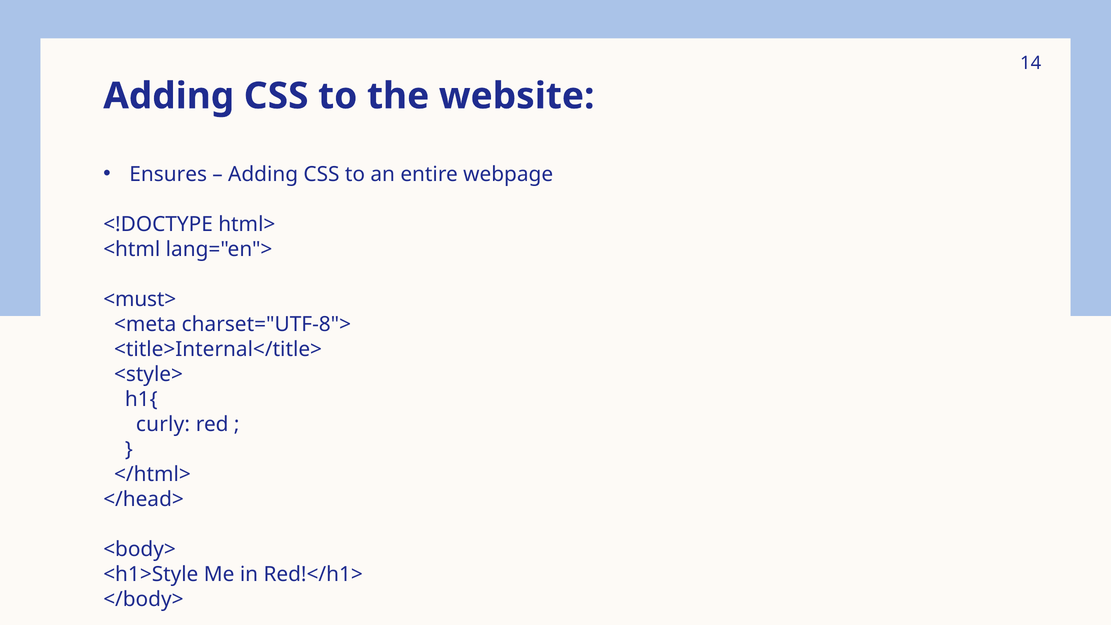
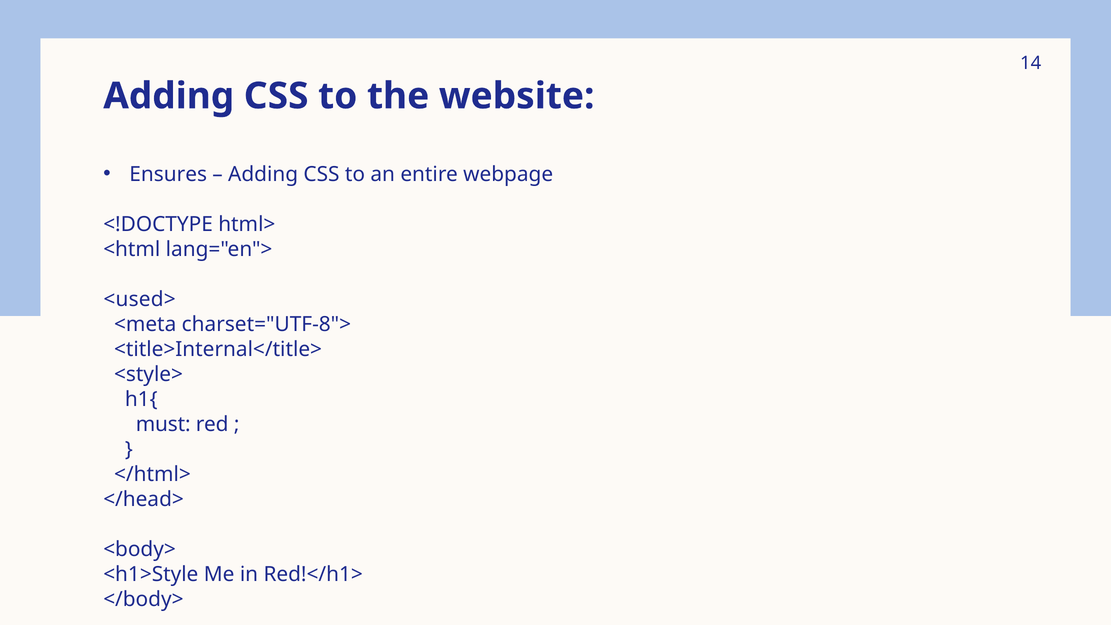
<must>: <must> -> <used> (140, 299)
curly: curly -> must (163, 424)
